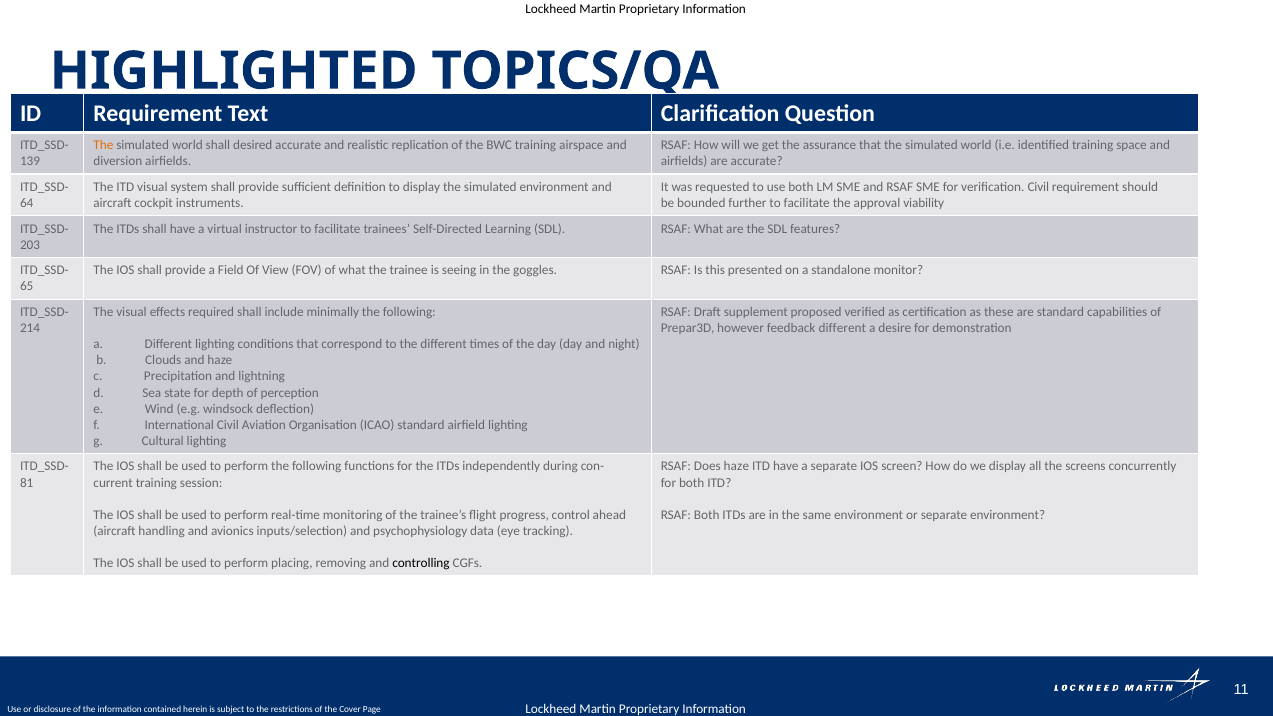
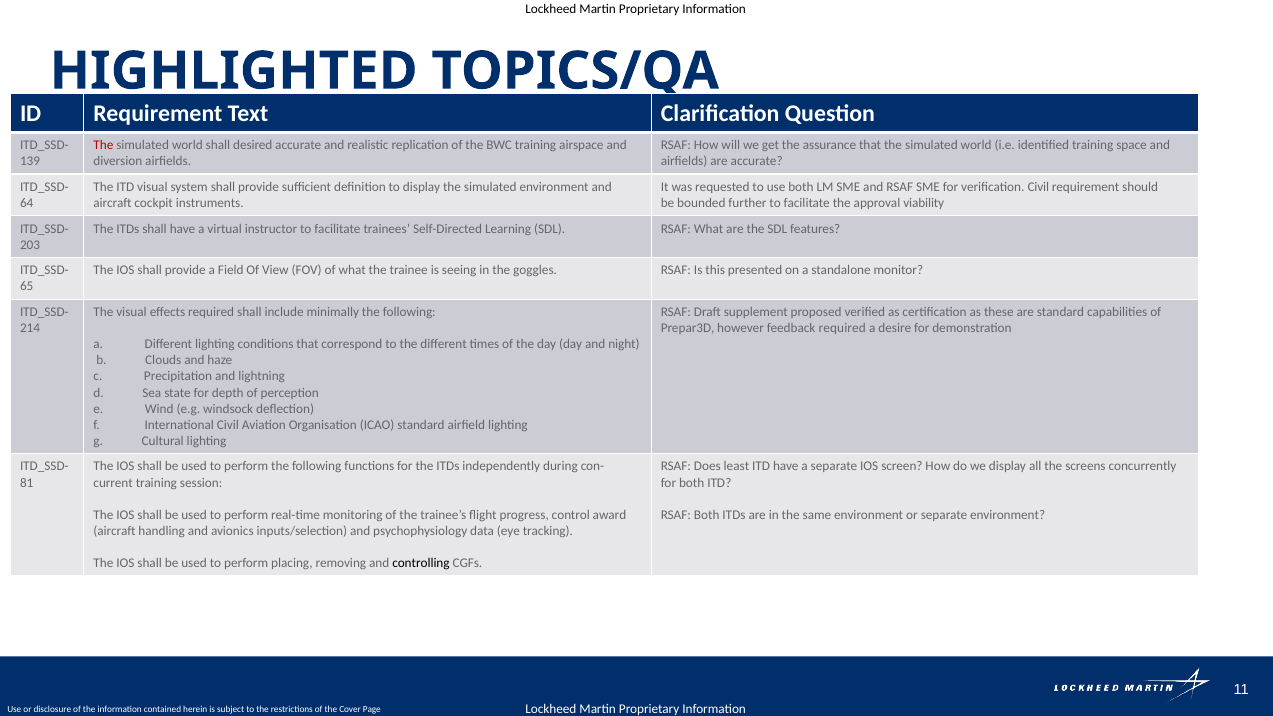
The colour: orange -> red (103, 145)
feedback different: different -> required (842, 328)
Does haze: haze -> least (736, 467)
ahead: ahead -> award (610, 515)
